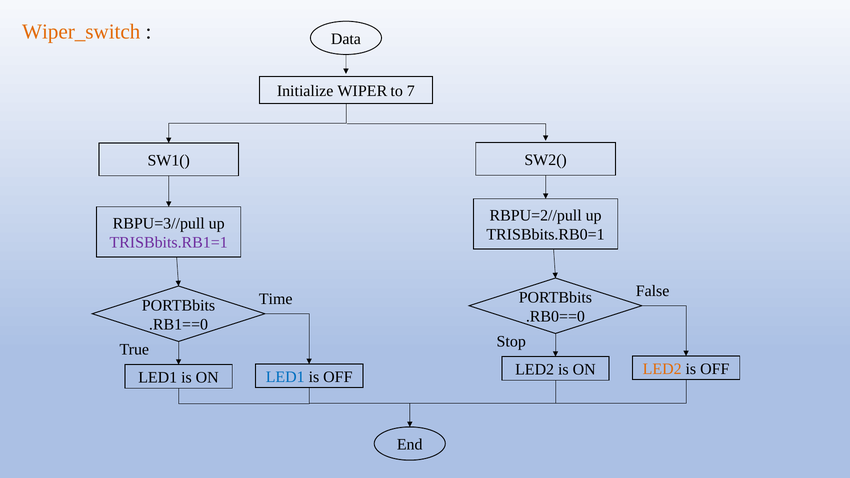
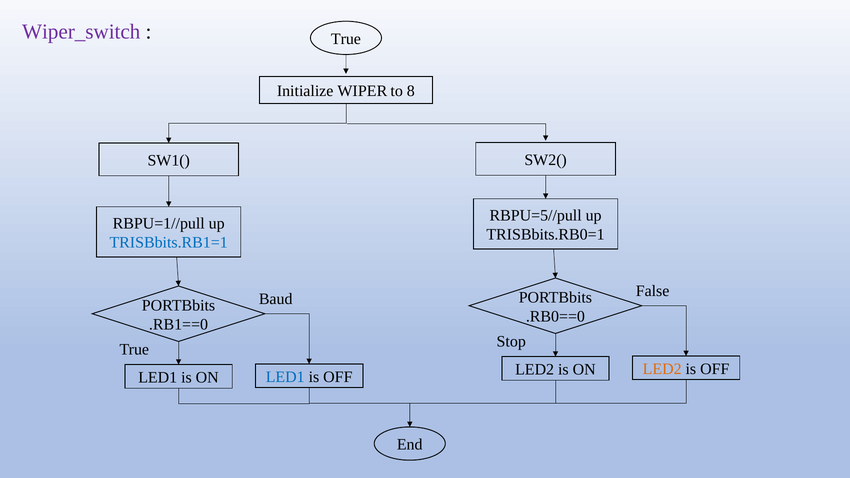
Wiper_switch colour: orange -> purple (81, 32)
Data: Data -> True (346, 39)
7: 7 -> 8 (411, 91)
RBPU=2//pull: RBPU=2//pull -> RBPU=5//pull (536, 215)
RBPU=3//pull: RBPU=3//pull -> RBPU=1//pull (159, 223)
TRISBbits.RB1=1 colour: purple -> blue (169, 243)
Time: Time -> Baud (276, 299)
